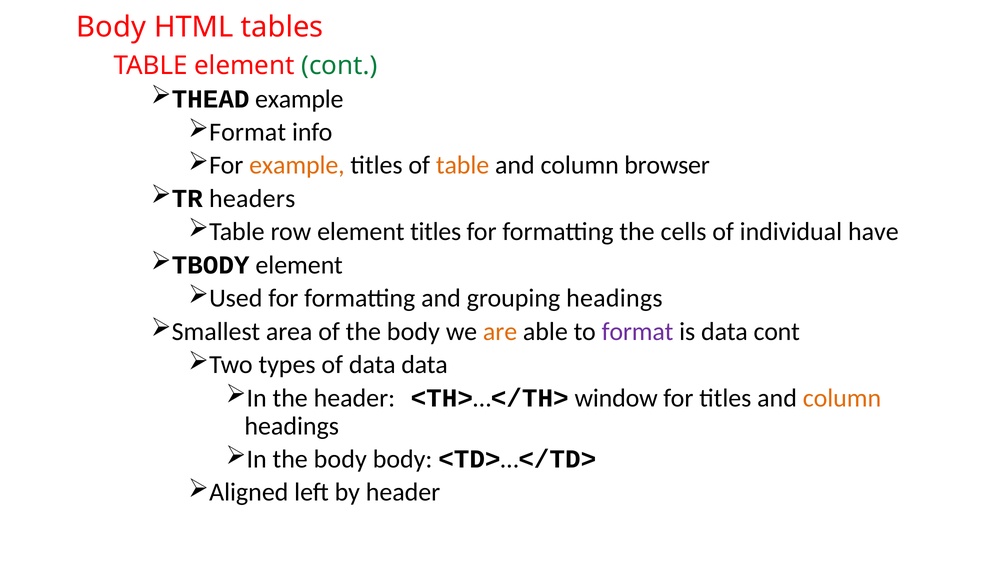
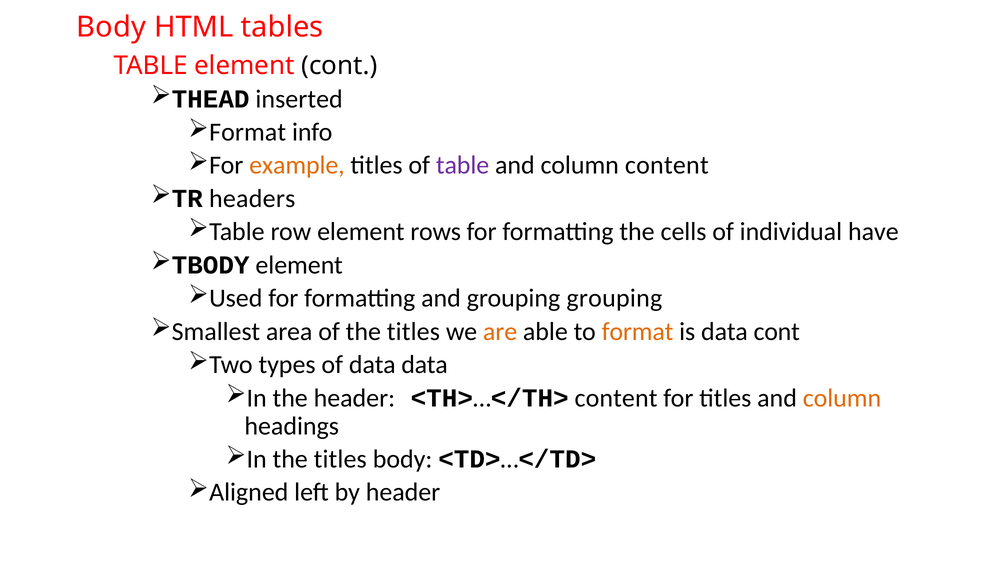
cont colour: green -> black (339, 66)
THEAD example: example -> inserted (299, 99)
table colour: orange -> purple (463, 166)
column browser: browser -> content (667, 166)
element titles: titles -> rows (436, 232)
grouping headings: headings -> grouping (614, 298)
of the body: body -> titles (413, 332)
format colour: purple -> orange (638, 332)
<TH>…</TH> window: window -> content (616, 398)
In the body: body -> titles (340, 459)
